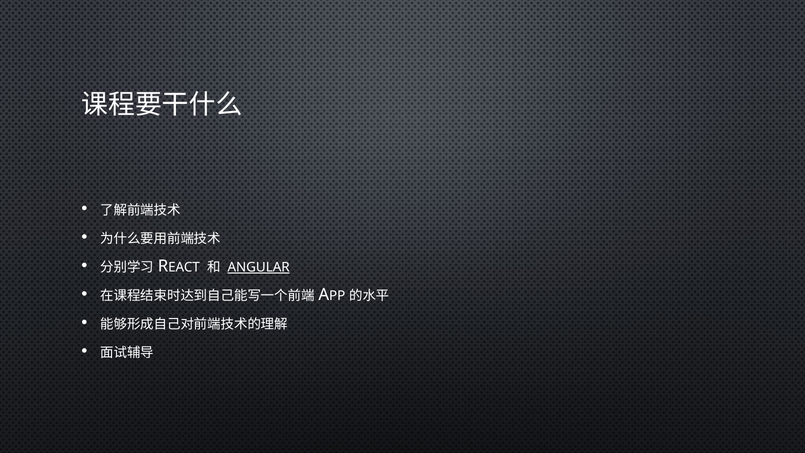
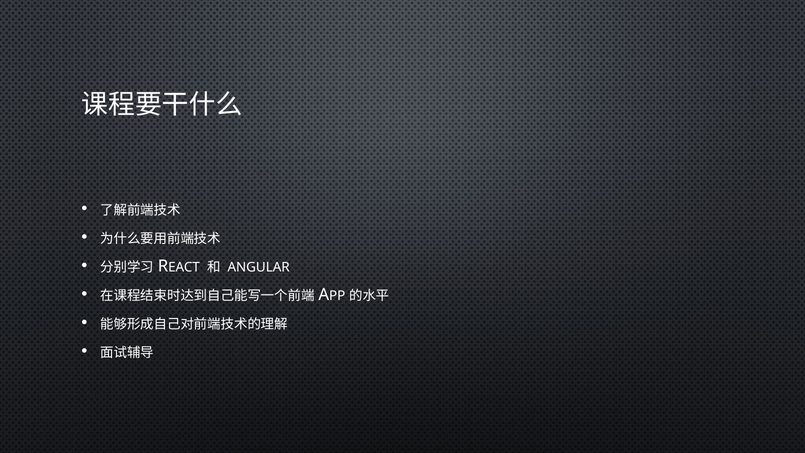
ANGULAR underline: present -> none (259, 267)
